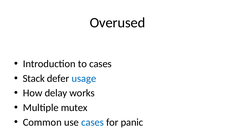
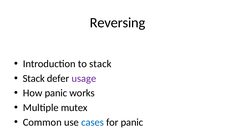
Overused: Overused -> Reversing (118, 23)
to cases: cases -> stack (100, 64)
usage colour: blue -> purple (84, 79)
How delay: delay -> panic (56, 93)
